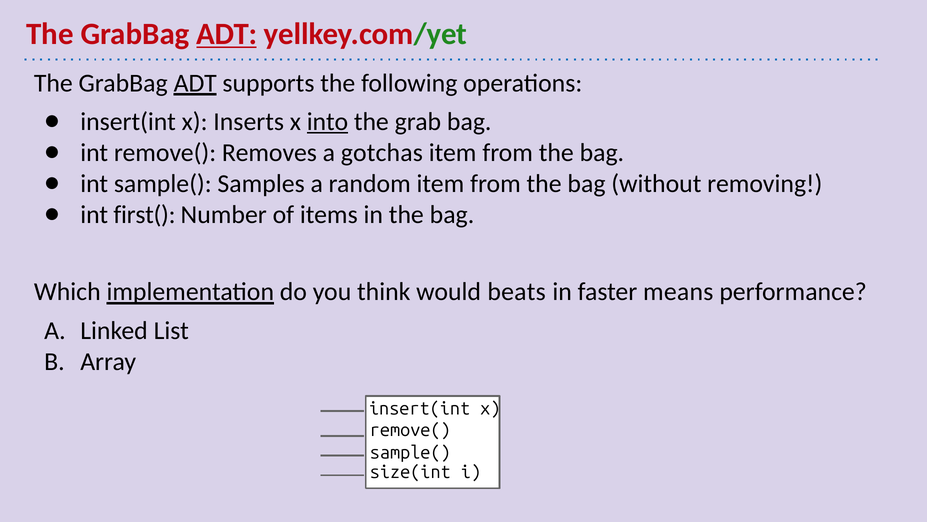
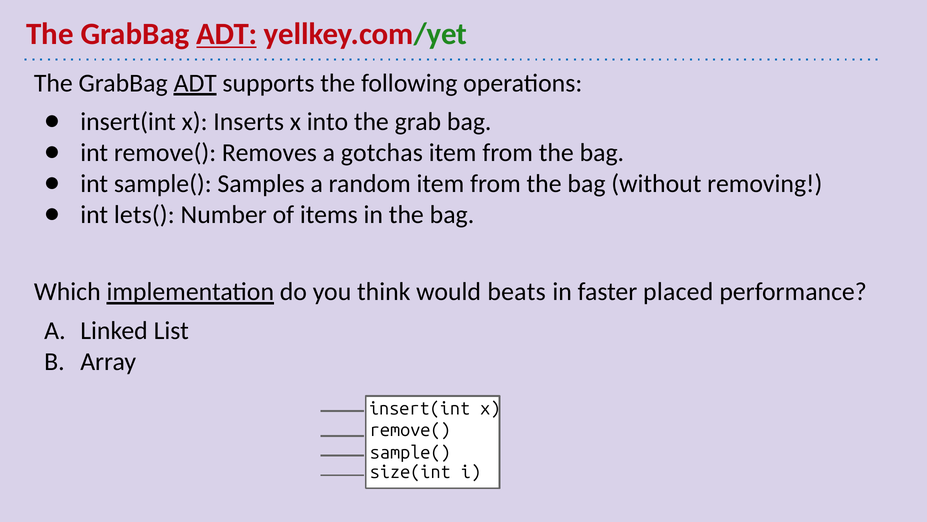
into underline: present -> none (327, 122)
first(: first( -> lets( (144, 214)
means: means -> placed (678, 292)
